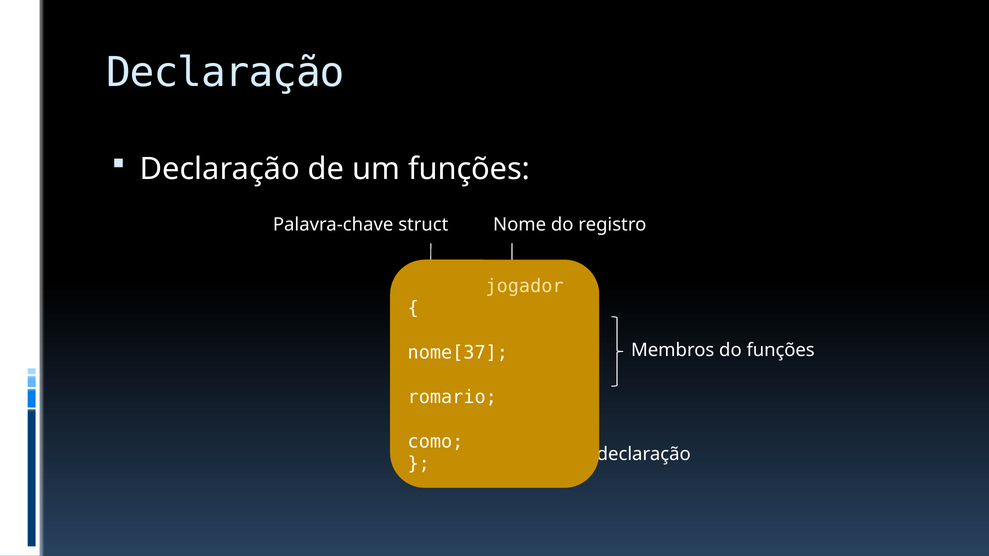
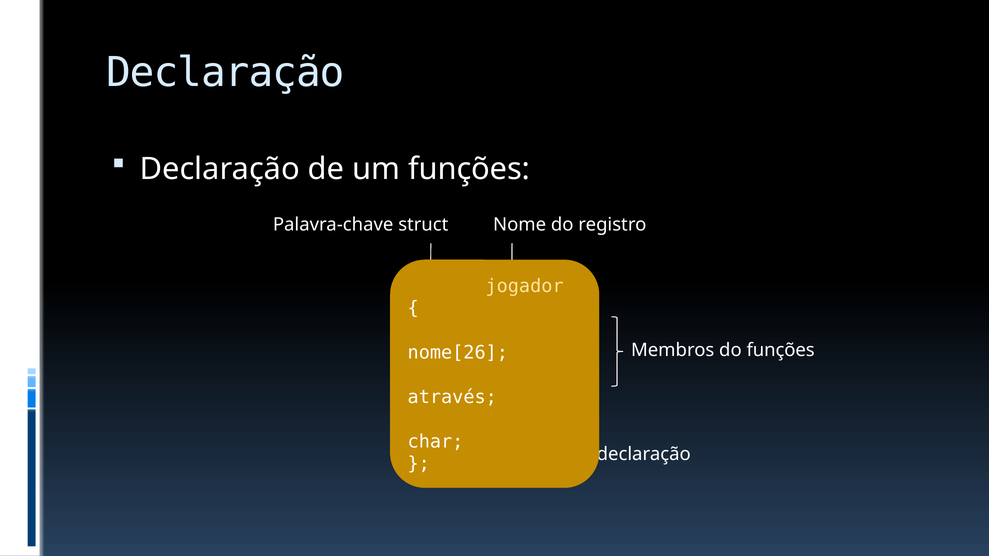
nome[37: nome[37 -> nome[26 (458, 353)
romario: romario -> através (452, 397)
como: como -> char (435, 442)
